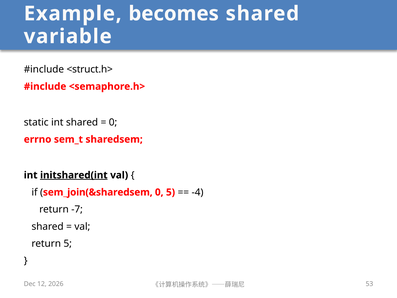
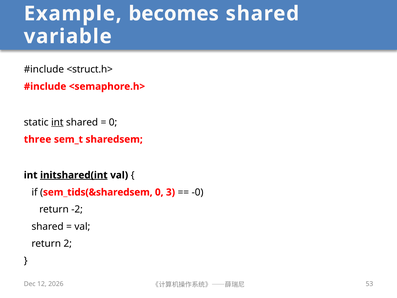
int underline: none -> present (57, 122)
errno: errno -> three (38, 139)
sem_join(&sharedsem: sem_join(&sharedsem -> sem_tids(&sharedsem (98, 192)
0 5: 5 -> 3 (171, 192)
-4: -4 -> -0 (198, 192)
-7: -7 -> -2 (77, 209)
return 5: 5 -> 2 (68, 243)
